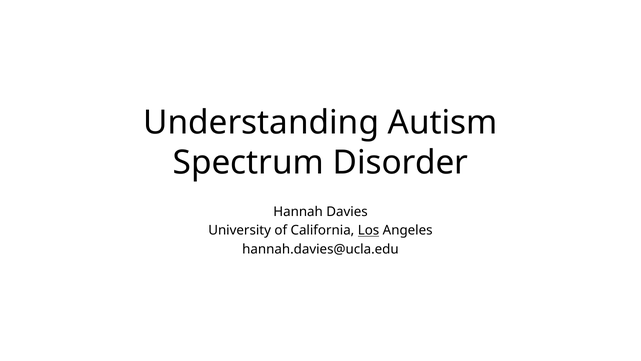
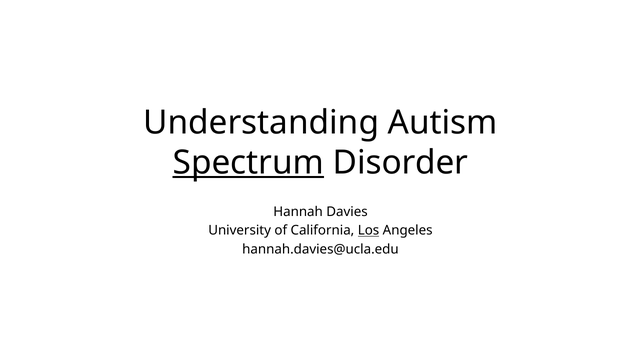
Spectrum underline: none -> present (248, 163)
